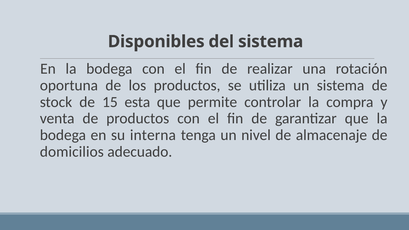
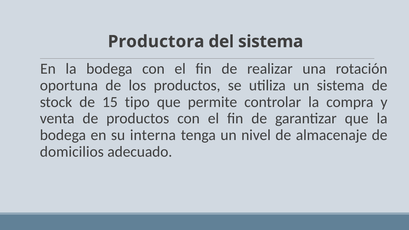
Disponibles: Disponibles -> Productora (156, 42)
esta: esta -> tipo (137, 102)
